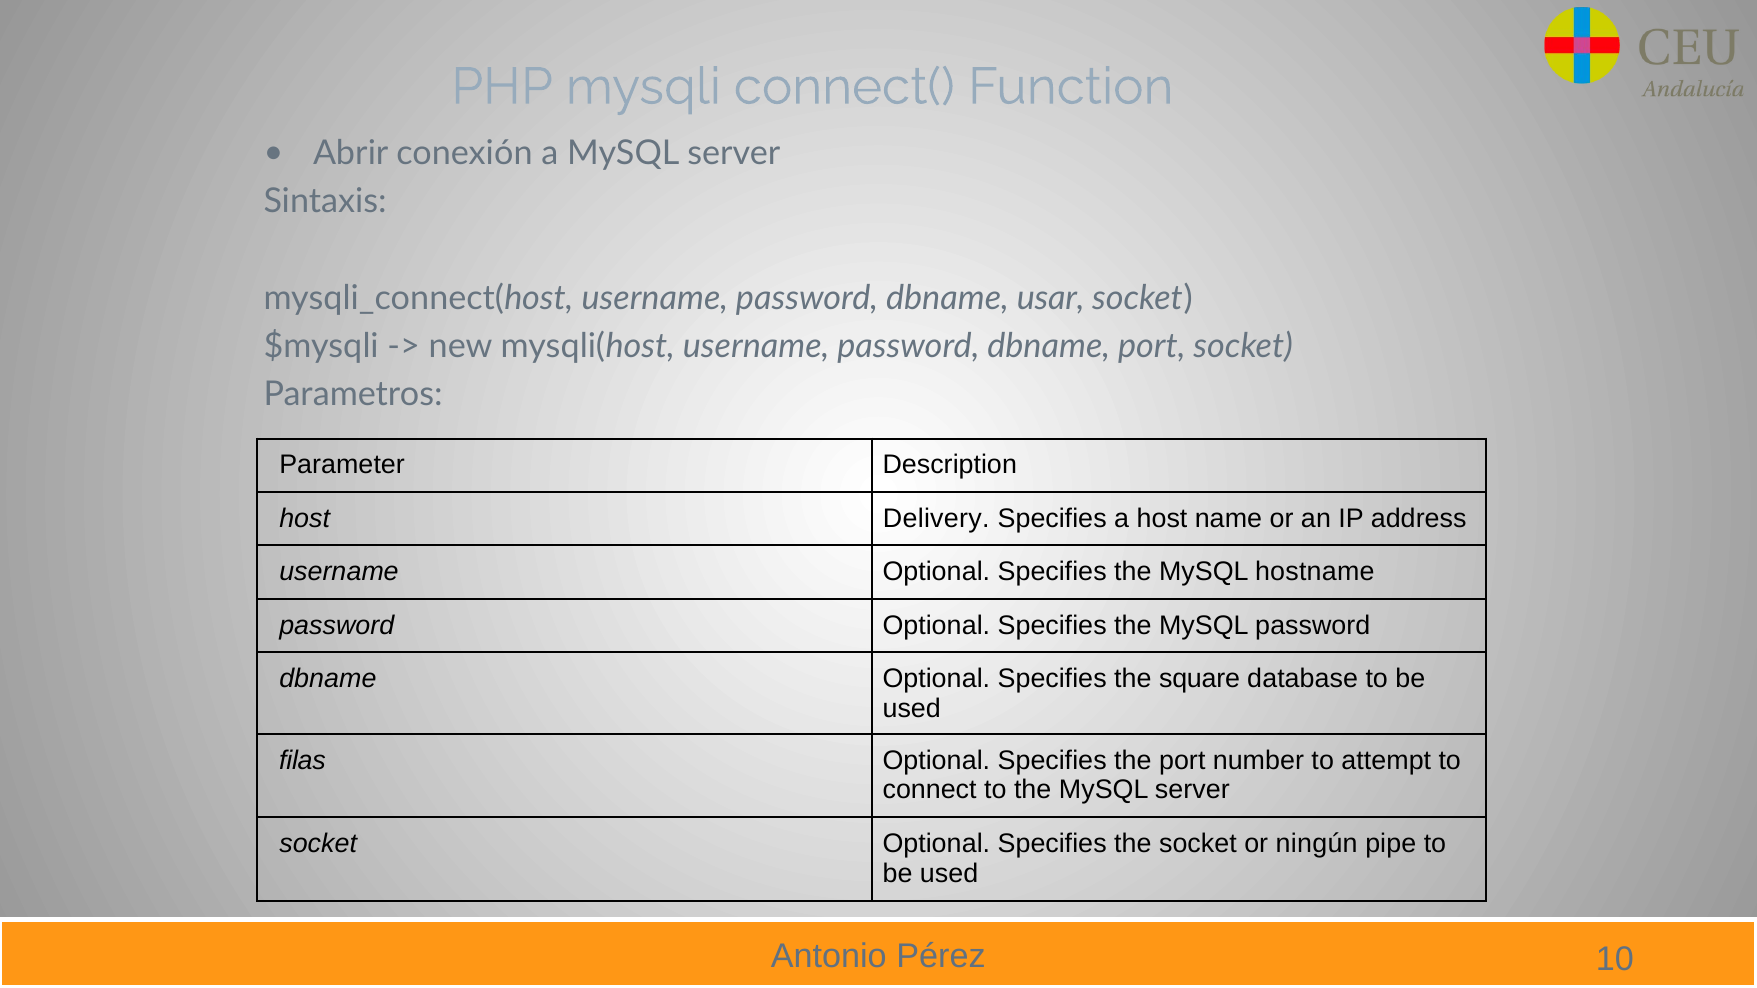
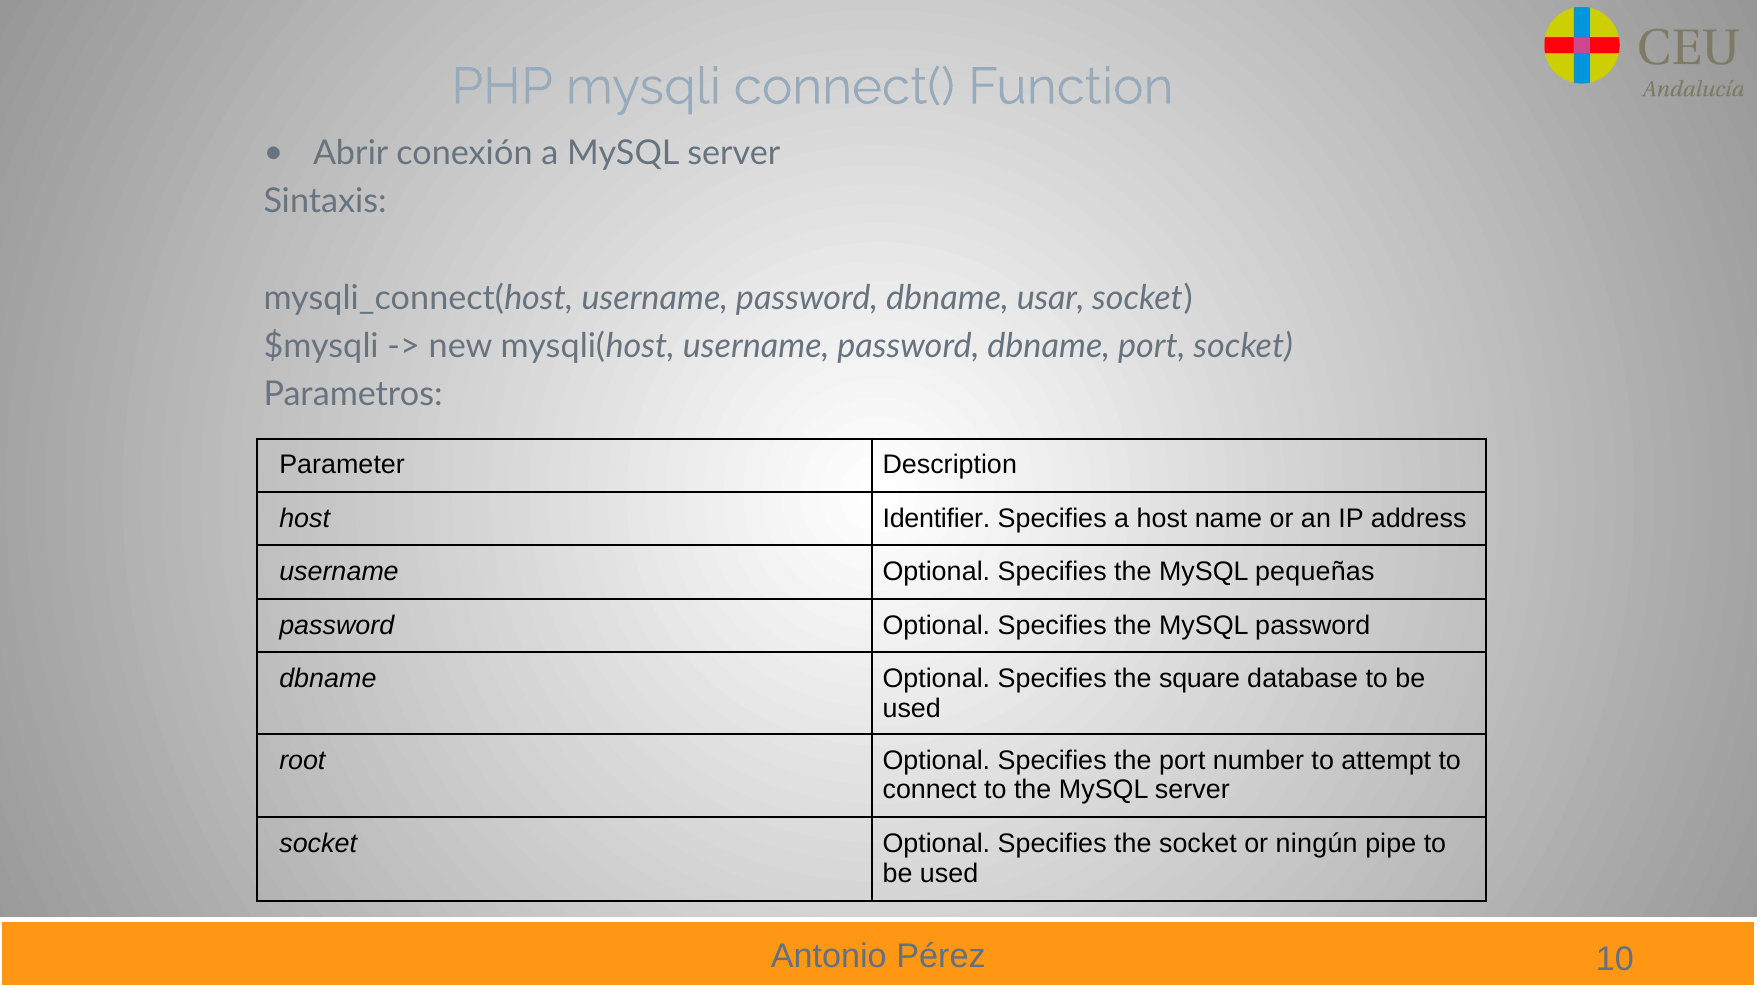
Delivery: Delivery -> Identifier (936, 519)
hostname: hostname -> pequeñas (1315, 572)
filas: filas -> root (302, 760)
